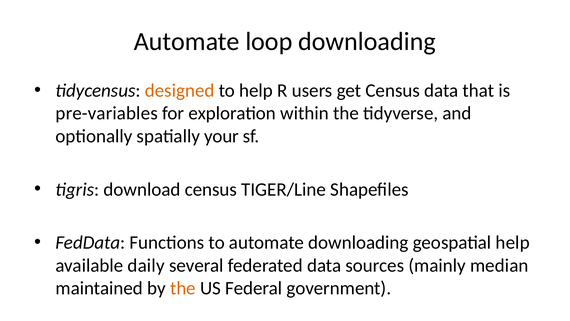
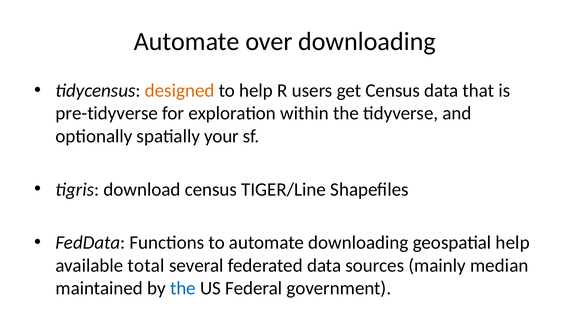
loop: loop -> over (269, 41)
pre-variables: pre-variables -> pre-tidyverse (107, 113)
daily: daily -> total (146, 265)
the colour: orange -> blue (183, 288)
